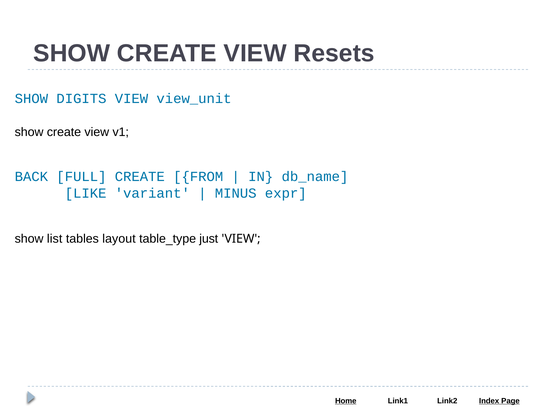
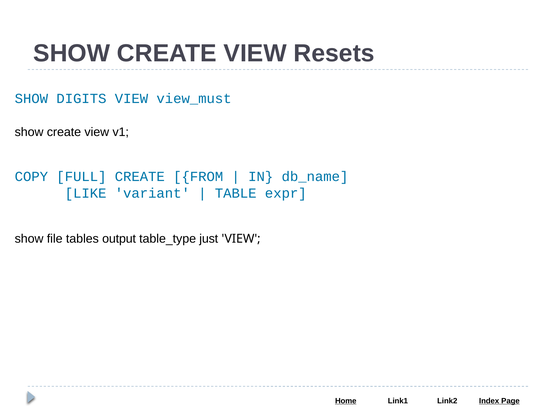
view_unit: view_unit -> view_must (194, 99)
BACK: BACK -> COPY (31, 177)
MINUS: MINUS -> TABLE (236, 193)
list: list -> file (55, 239)
layout: layout -> output (119, 239)
